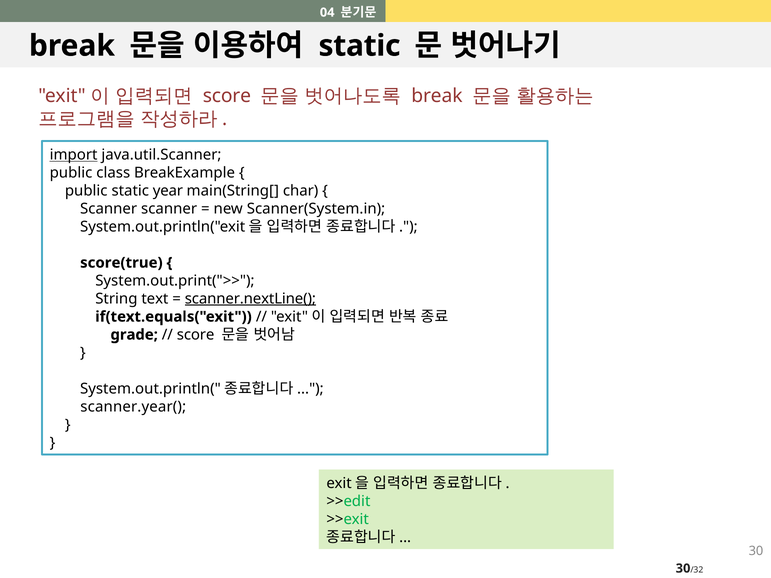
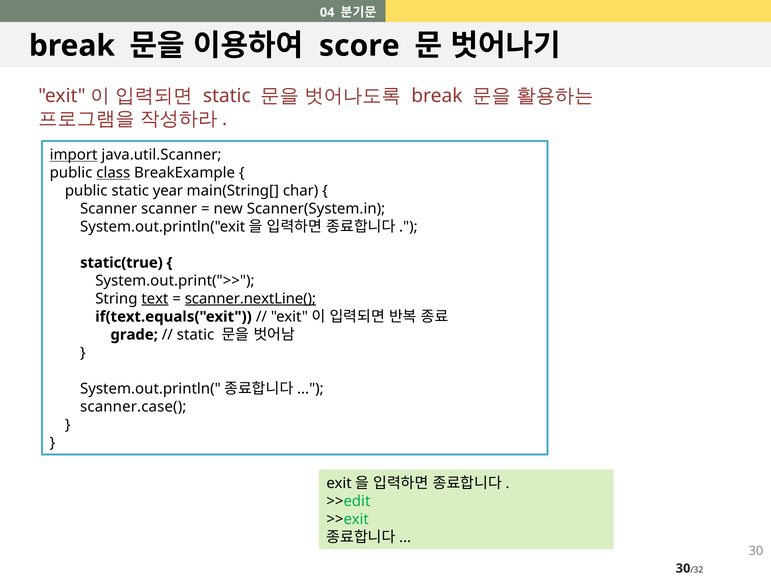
static: static -> score (359, 46)
score: score -> static (227, 96)
class underline: none -> present (113, 173)
score(true: score(true -> static(true (121, 263)
text underline: none -> present (155, 299)
score: score -> static (196, 335)
scanner.year(: scanner.year( -> scanner.case( (133, 407)
